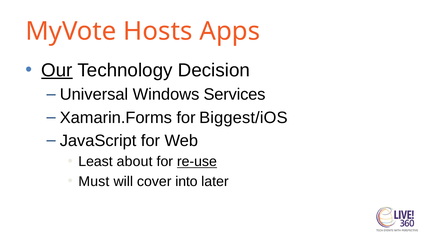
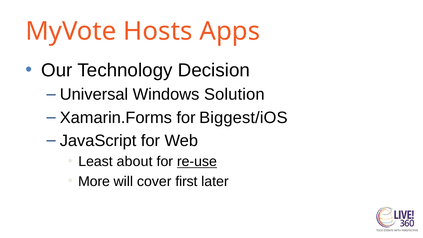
Our underline: present -> none (57, 70)
Services: Services -> Solution (234, 95)
Must: Must -> More (94, 181)
into: into -> first (186, 181)
